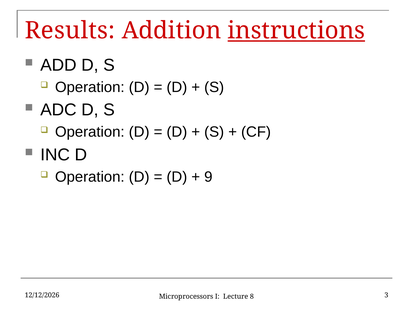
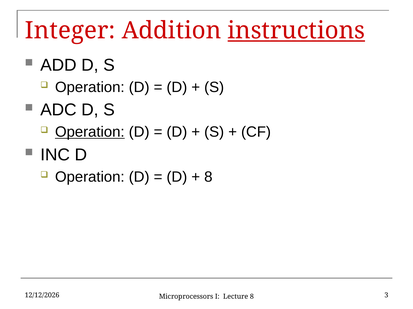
Results: Results -> Integer (70, 31)
Operation underline: none -> present (90, 132)
9: 9 -> 8 (208, 177)
